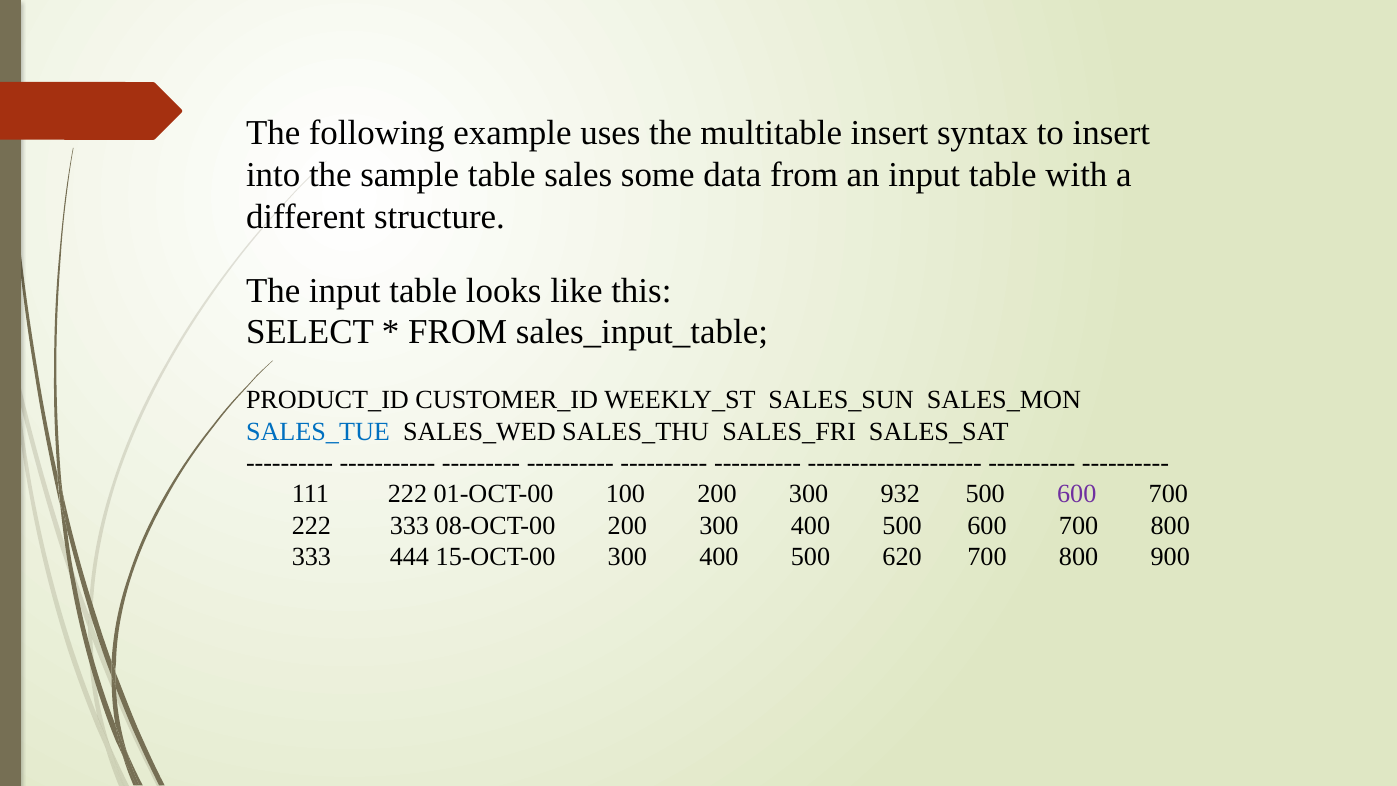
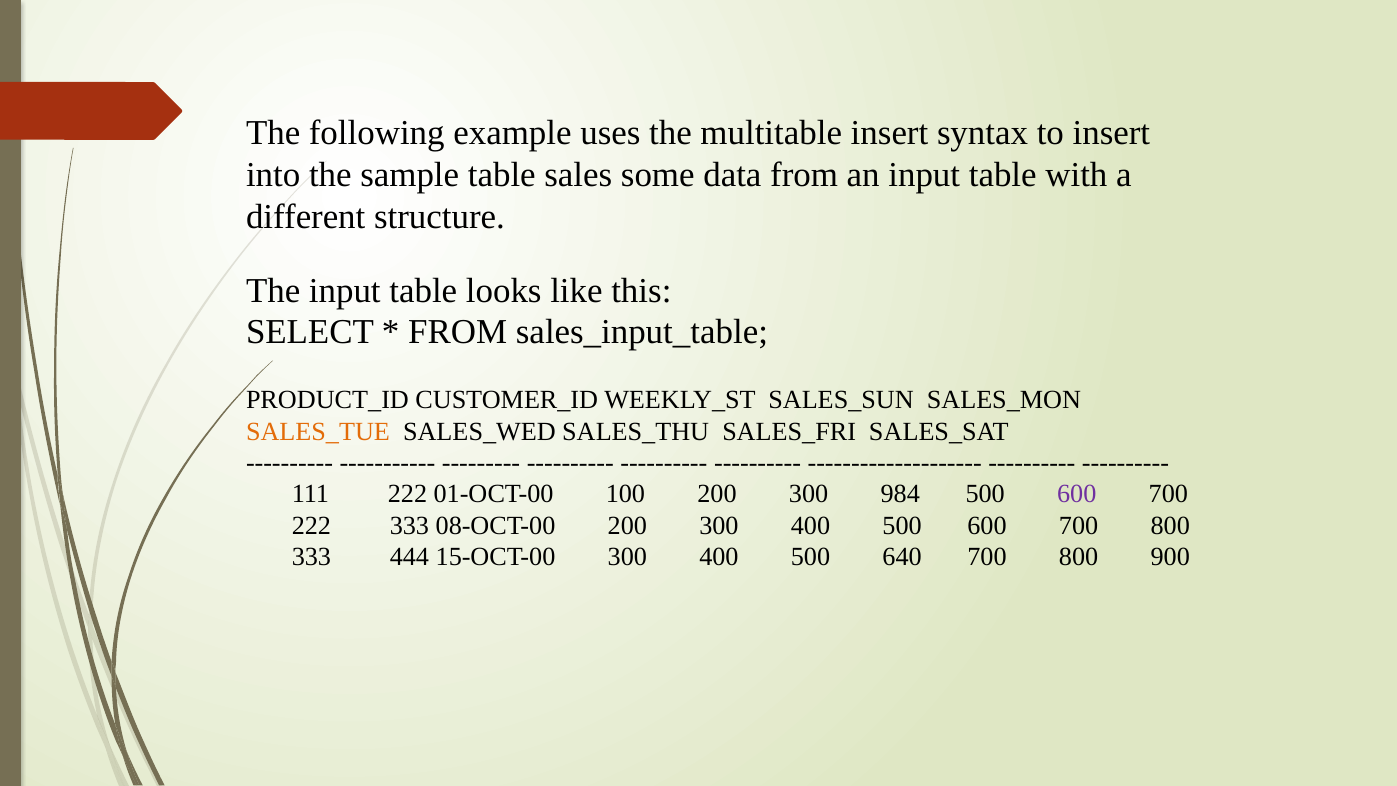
SALES_TUE colour: blue -> orange (318, 431)
932: 932 -> 984 (900, 494)
620: 620 -> 640 (902, 557)
